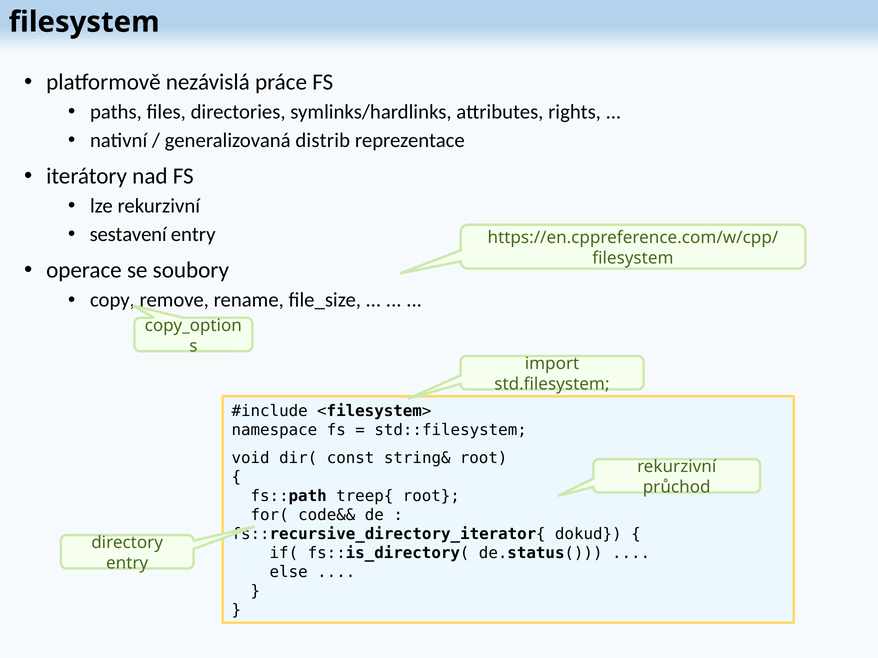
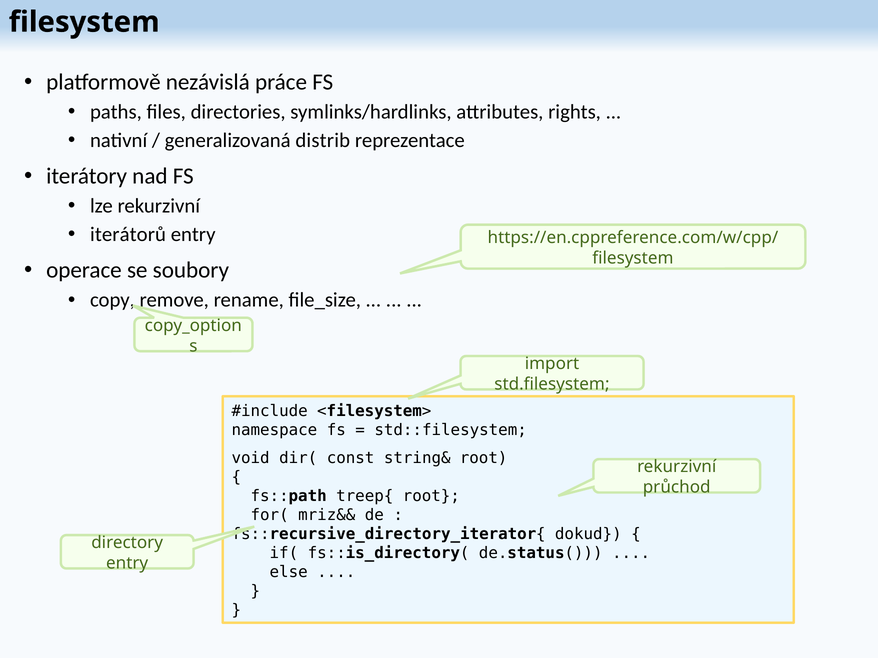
sestavení: sestavení -> iterátorů (128, 235)
code&&: code&& -> mriz&& (327, 515)
